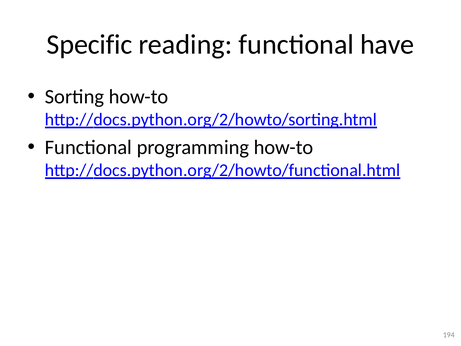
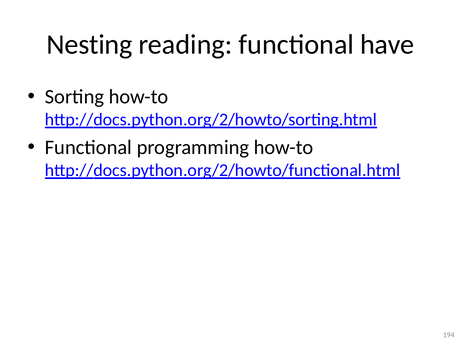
Specific: Specific -> Nesting (90, 45)
